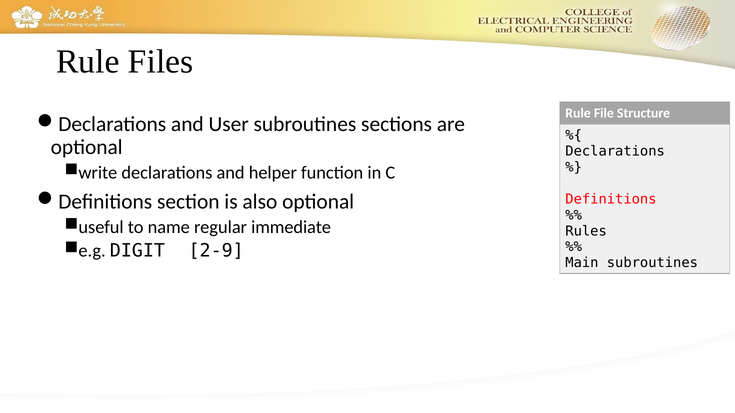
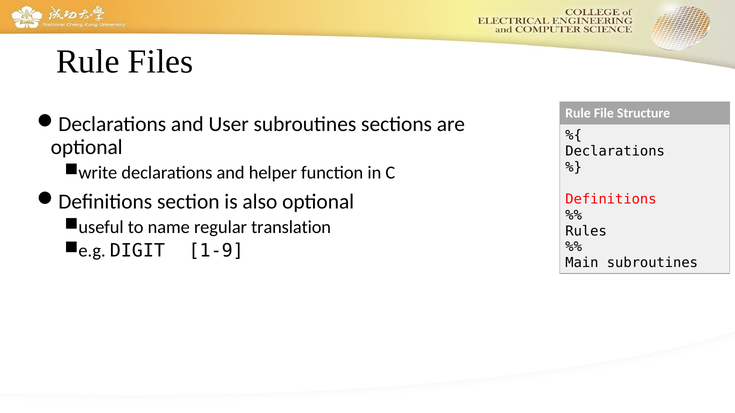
immediate: immediate -> translation (291, 227)
2-9: 2-9 -> 1-9 (216, 251)
